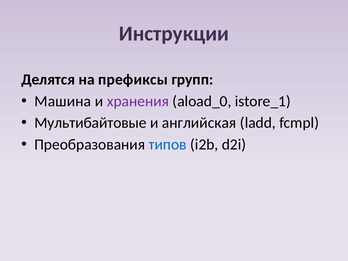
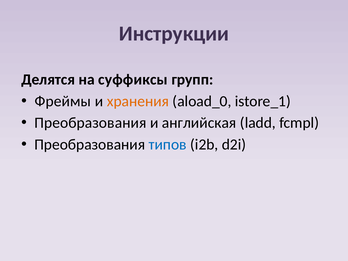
префиксы: префиксы -> суффиксы (133, 80)
Машина: Машина -> Фреймы (63, 101)
хранения colour: purple -> orange (138, 101)
Мультибайтовые: Мультибайтовые -> Преобразования (90, 123)
